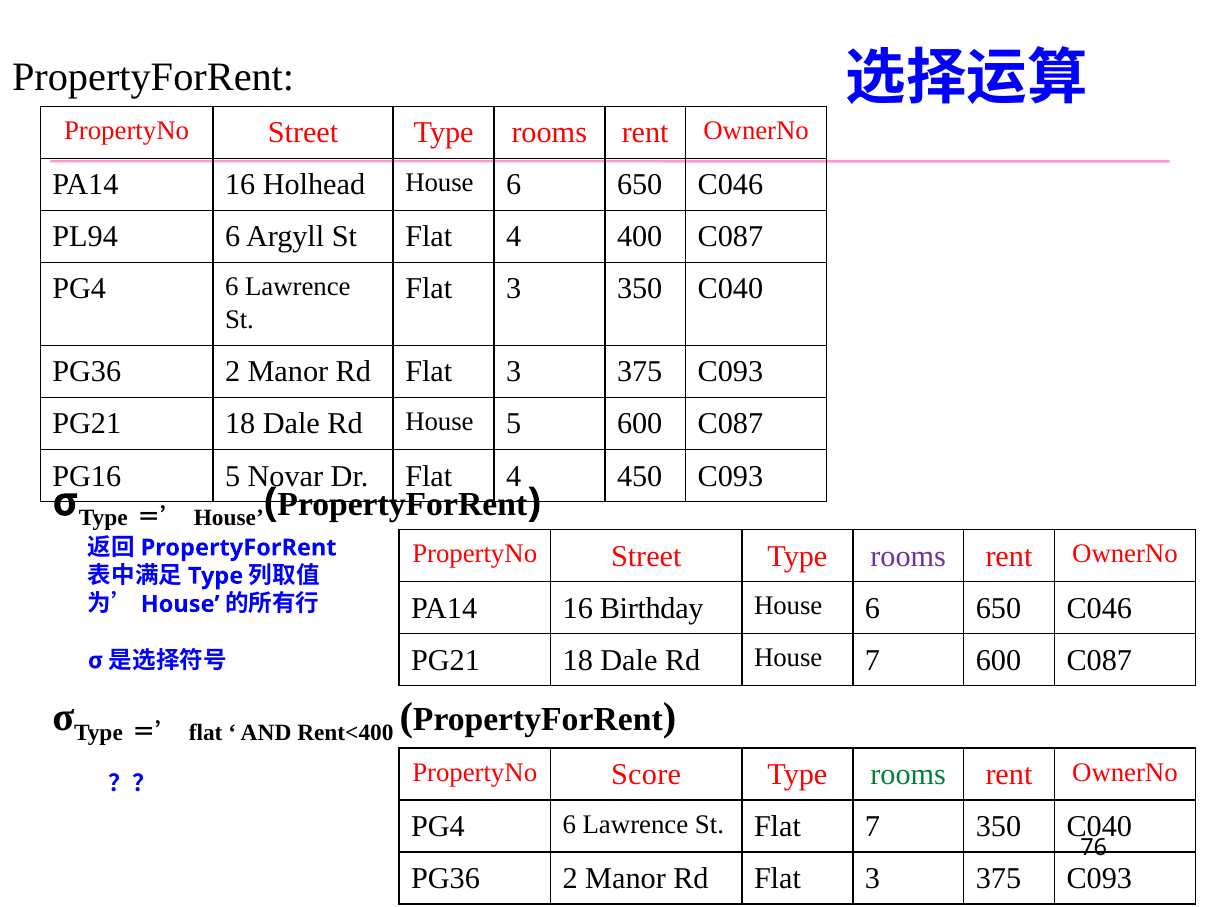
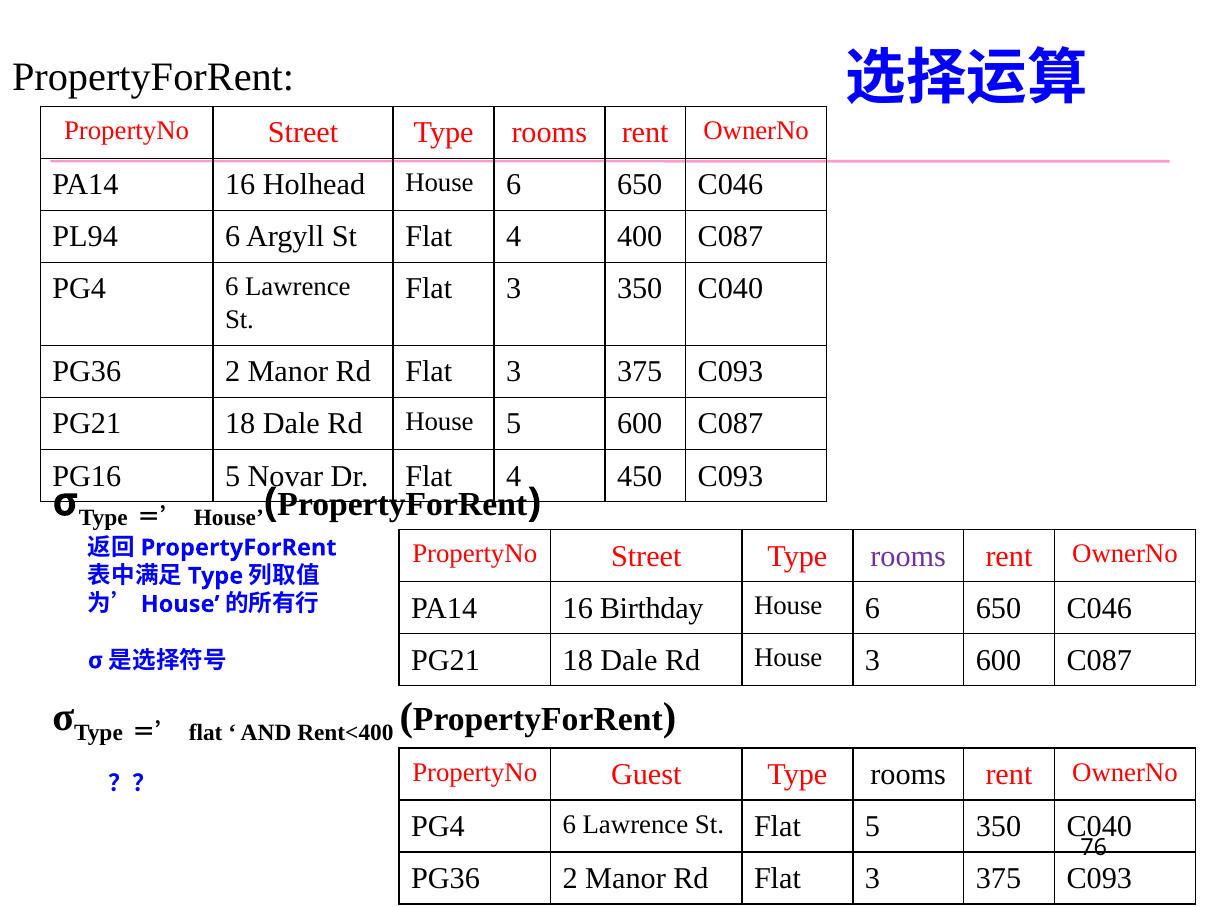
House 7: 7 -> 3 (872, 660)
Score: Score -> Guest (646, 775)
rooms colour: green -> black (908, 775)
Flat 7: 7 -> 5 (872, 827)
